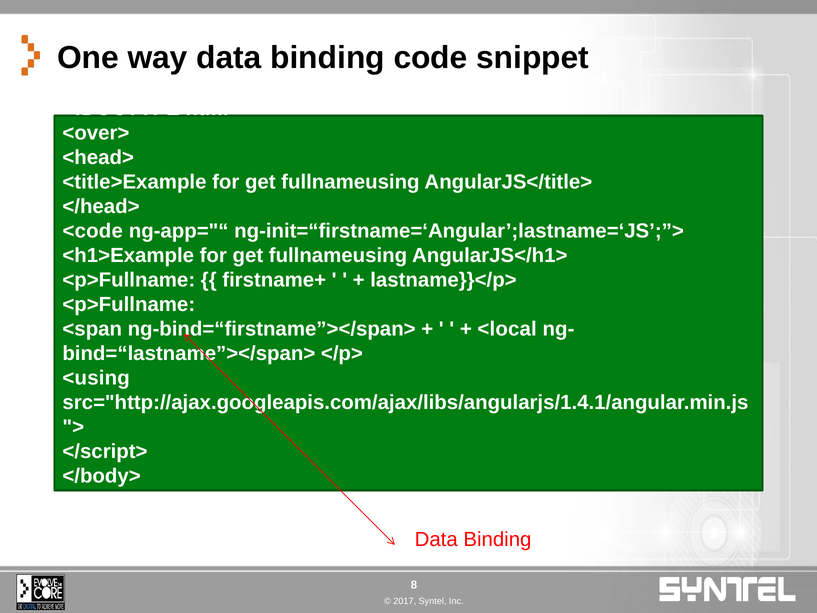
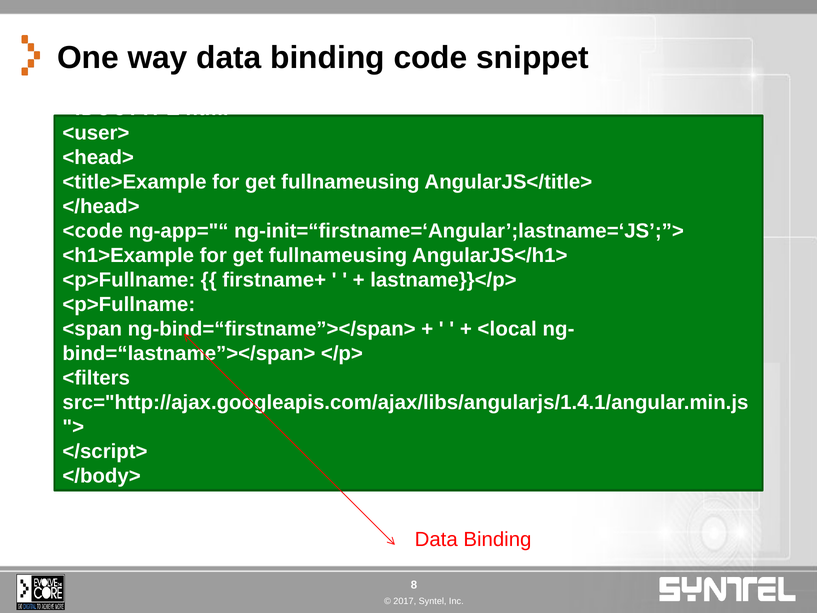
<over>: <over> -> <user> (96, 133)
<using: <using -> <filters (96, 378)
